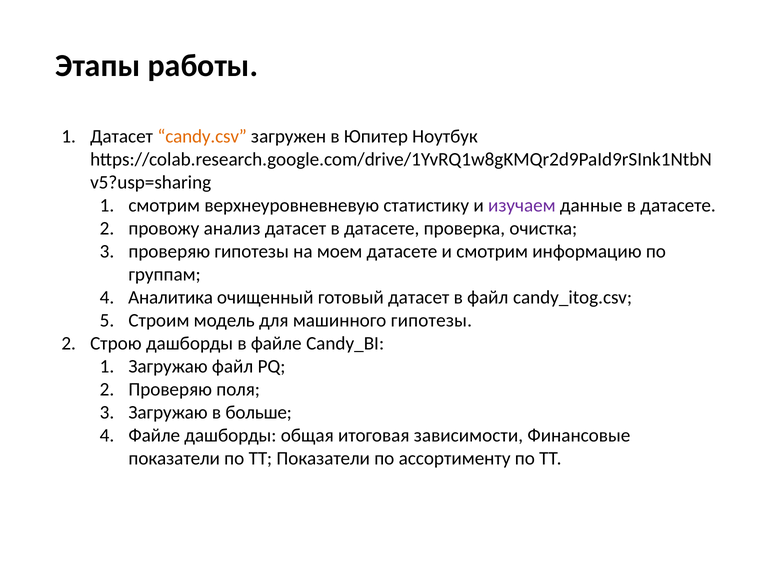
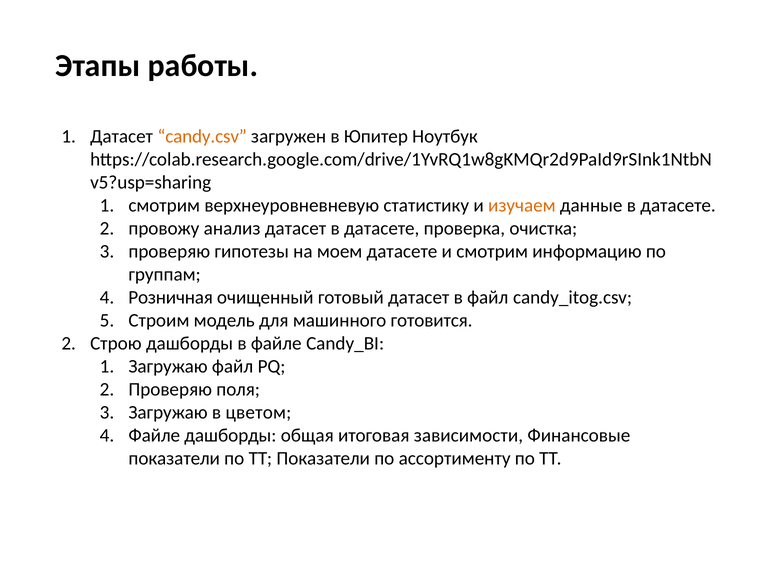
изучаем colour: purple -> orange (522, 205)
Аналитика: Аналитика -> Розничная (171, 297)
машинного гипотезы: гипотезы -> готовится (432, 320)
больше: больше -> цветом (258, 412)
